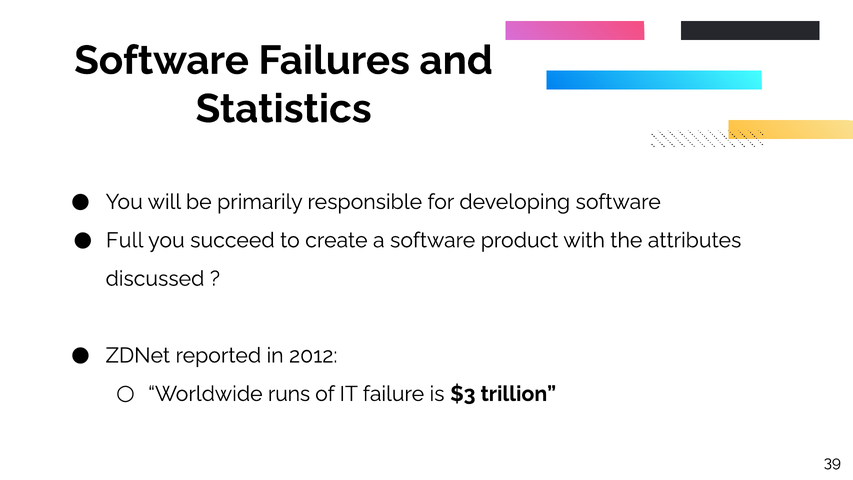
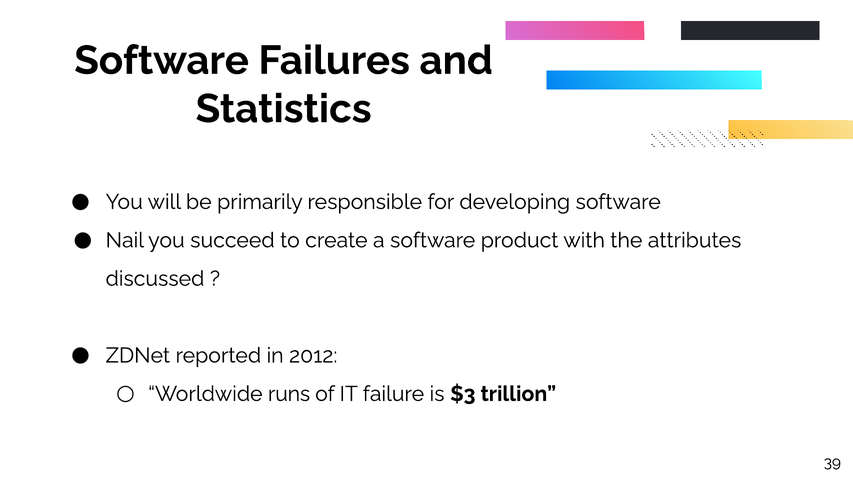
Full: Full -> Nail (125, 240)
